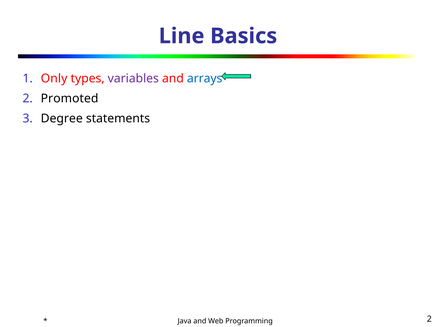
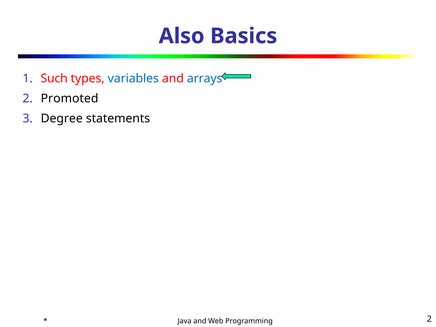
Line: Line -> Also (182, 36)
Only: Only -> Such (54, 79)
variables colour: purple -> blue (133, 79)
